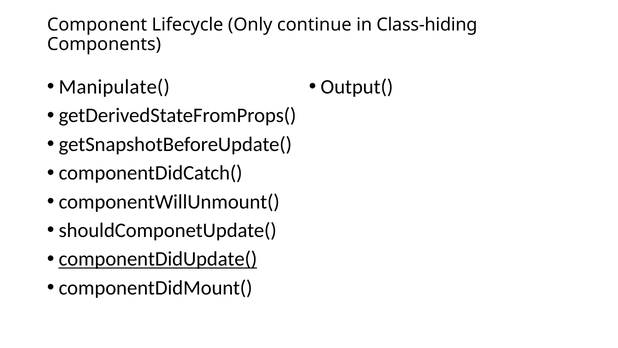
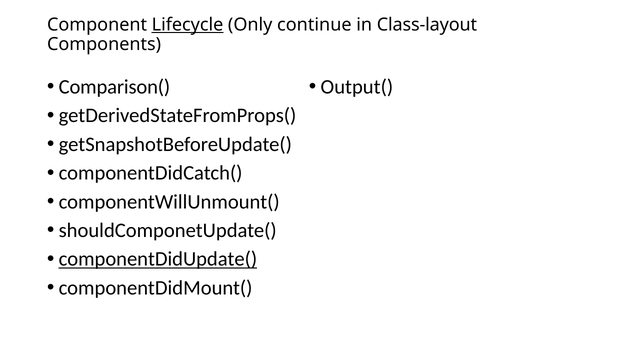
Lifecycle underline: none -> present (188, 25)
Class-hiding: Class-hiding -> Class-layout (427, 25)
Manipulate(: Manipulate( -> Comparison( (114, 87)
